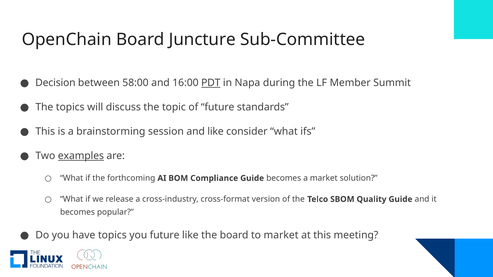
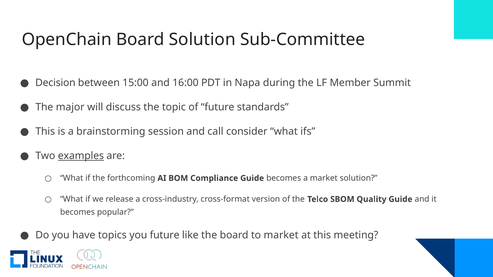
Board Juncture: Juncture -> Solution (202, 40)
58:00: 58:00 -> 15:00 (135, 83)
PDT underline: present -> none (211, 83)
The topics: topics -> major (70, 107)
and like: like -> call (215, 132)
